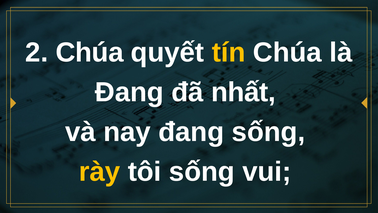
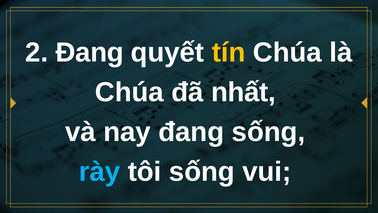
2 Chúa: Chúa -> Đang (90, 53)
Đang: Đang -> Chúa (129, 92)
rày colour: yellow -> light blue (99, 172)
